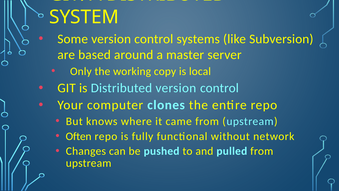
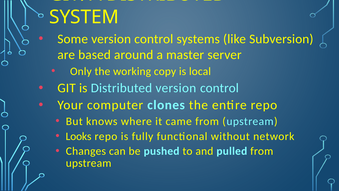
Often: Often -> Looks (79, 136)
